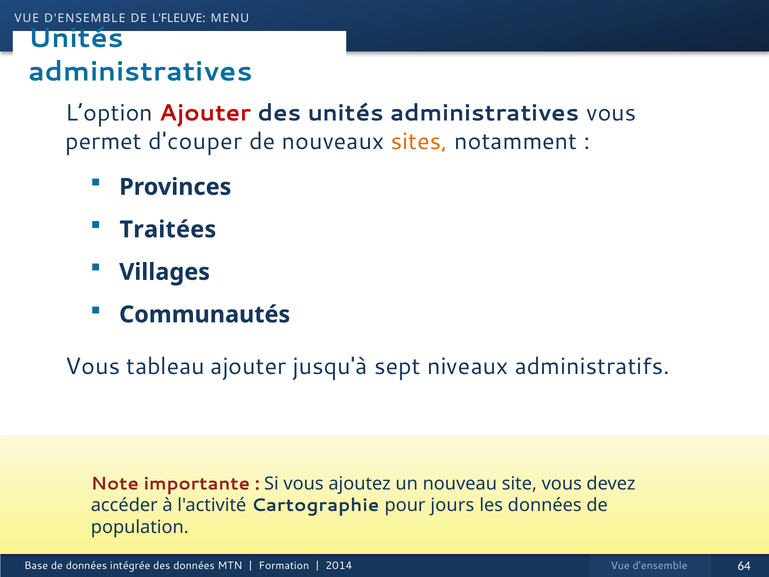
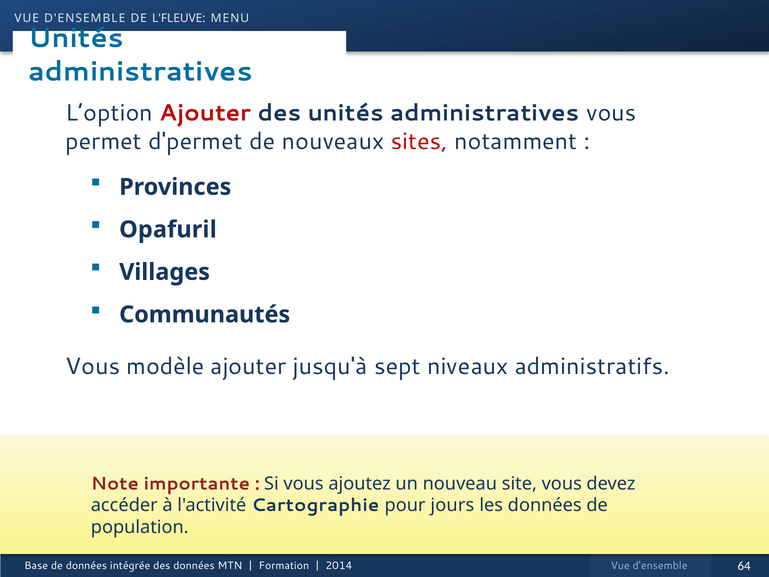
d'couper: d'couper -> d'permet (195, 141)
sites colour: orange -> red (419, 141)
Traitées: Traitées -> Opafuril (168, 229)
tableau: tableau -> modèle (165, 367)
